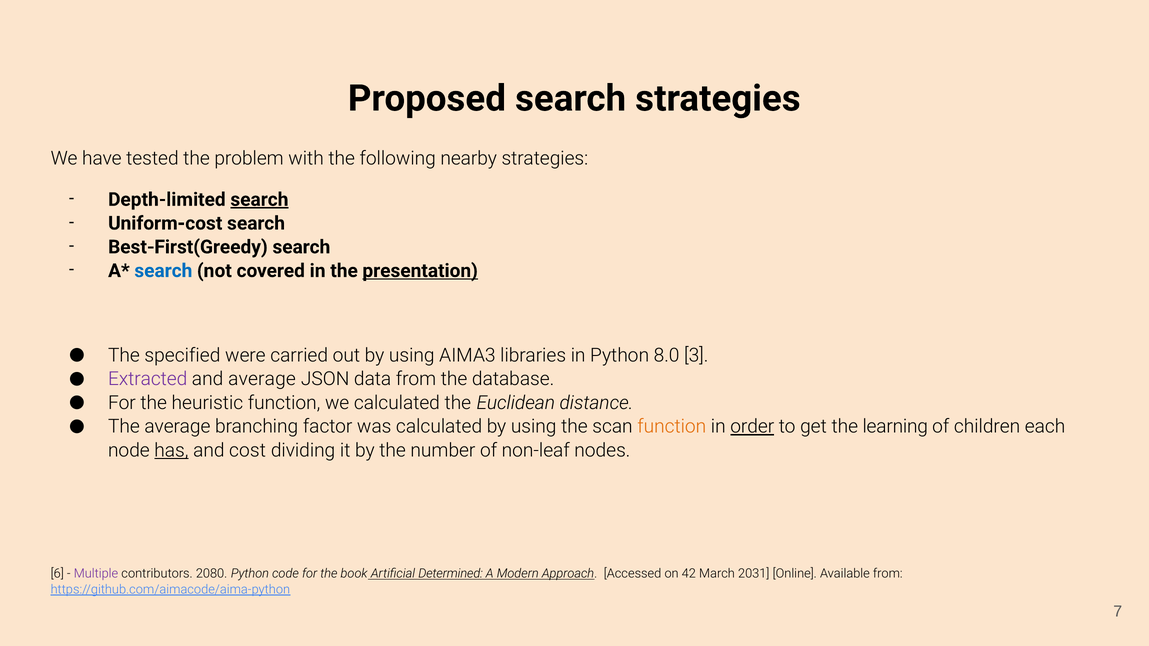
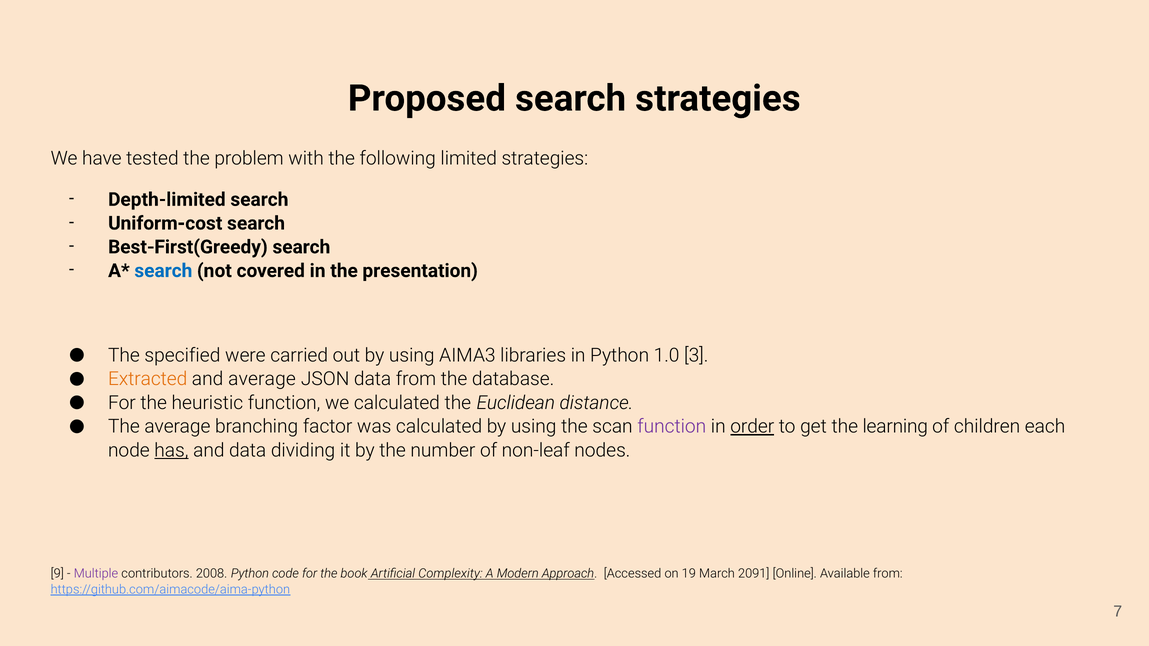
nearby: nearby -> limited (469, 159)
search underline: present -> none (259, 200)
presentation underline: present -> none (420, 271)
8.0: 8.0 -> 1.0 (667, 355)
Extracted colour: purple -> orange (148, 379)
function colour: orange -> purple (672, 427)
and cost: cost -> data (248, 450)
6: 6 -> 9 (57, 574)
2080: 2080 -> 2008 (212, 574)
Determined: Determined -> Complexity (450, 574)
42: 42 -> 19 (689, 574)
2031: 2031 -> 2091 (754, 574)
